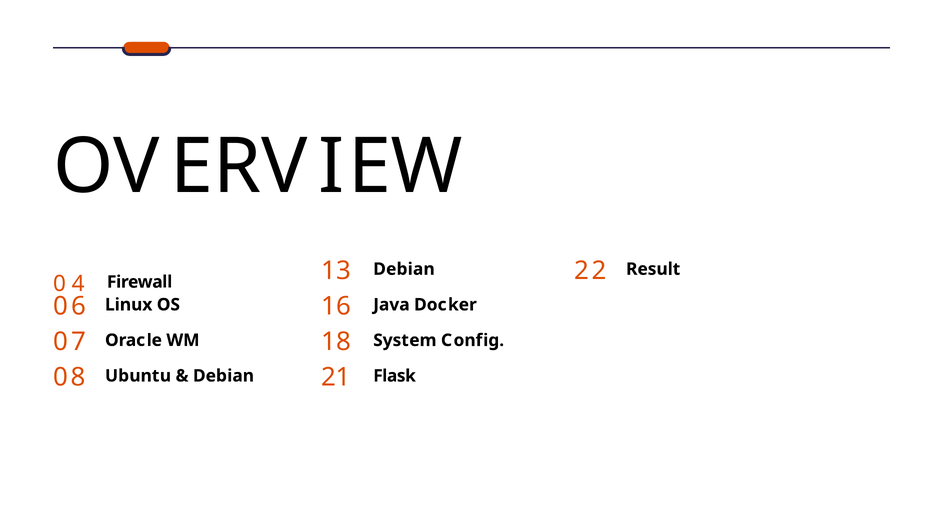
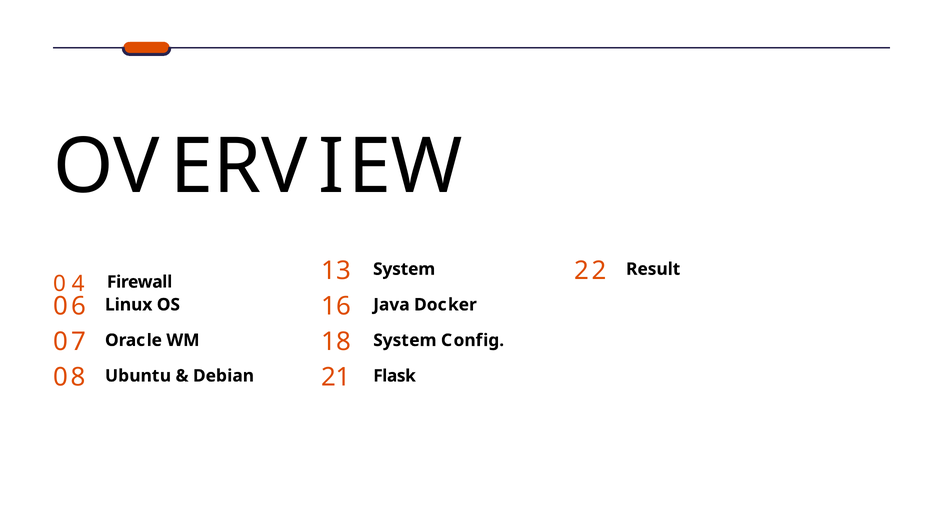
Debian: Debian -> System (404, 269)
